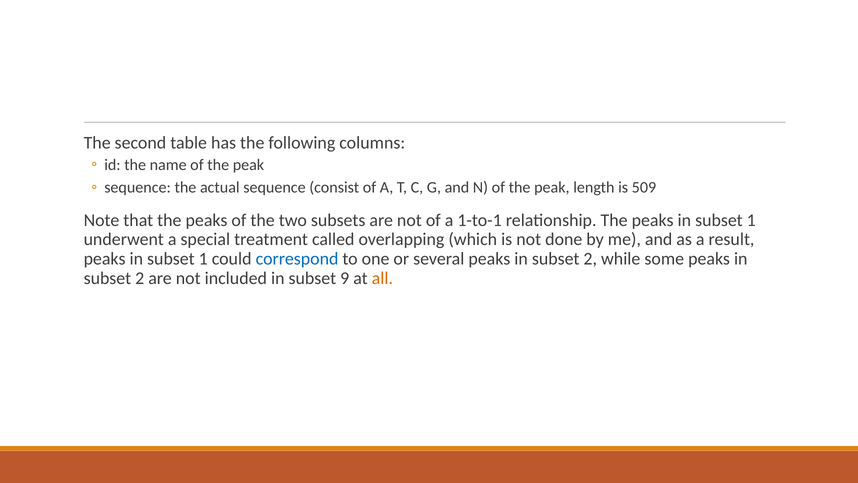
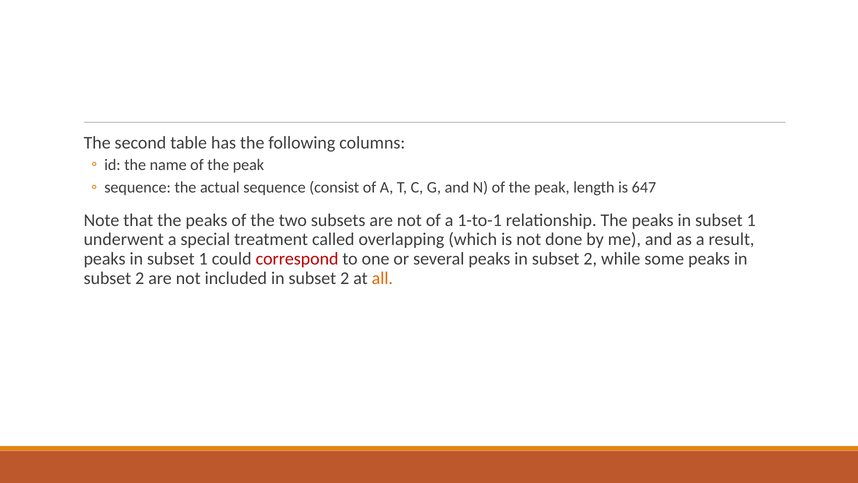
509: 509 -> 647 (644, 187)
correspond colour: blue -> red (297, 259)
included in subset 9: 9 -> 2 (345, 278)
